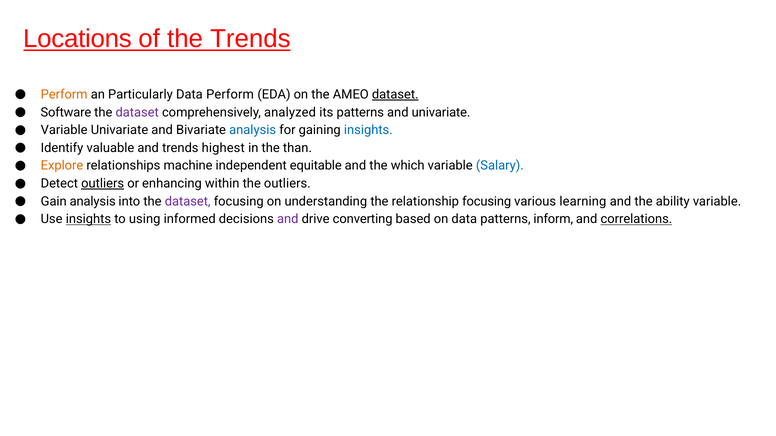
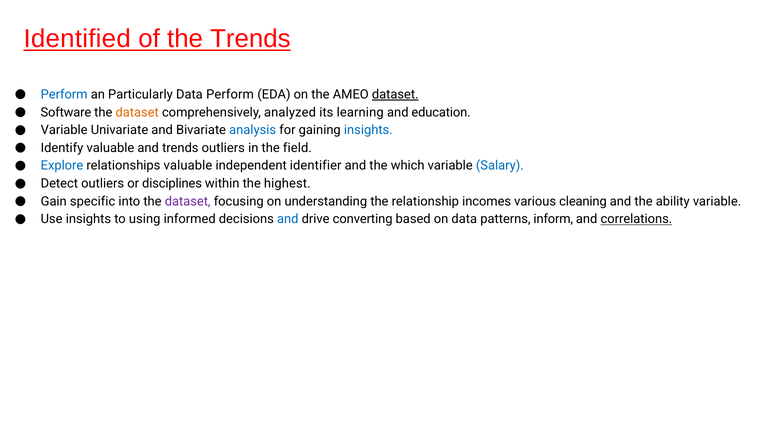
Locations: Locations -> Identified (77, 39)
Perform colour: orange -> blue (64, 95)
dataset colour: purple -> orange (137, 112)
its patterns: patterns -> learning (360, 112)
and univariate: univariate -> education (441, 112)
trends highest: highest -> outliers (223, 148)
than: than -> field (297, 148)
Explore colour: orange -> blue (62, 166)
relationships machine: machine -> valuable (188, 166)
equitable: equitable -> identifier (316, 166)
outliers underline: present -> none (103, 184)
enhancing: enhancing -> disciplines (172, 184)
the outliers: outliers -> highest (287, 184)
Gain analysis: analysis -> specific (93, 202)
relationship focusing: focusing -> incomes (487, 202)
learning: learning -> cleaning (583, 202)
insights underline: present -> none (88, 219)
and colour: purple -> blue (288, 219)
